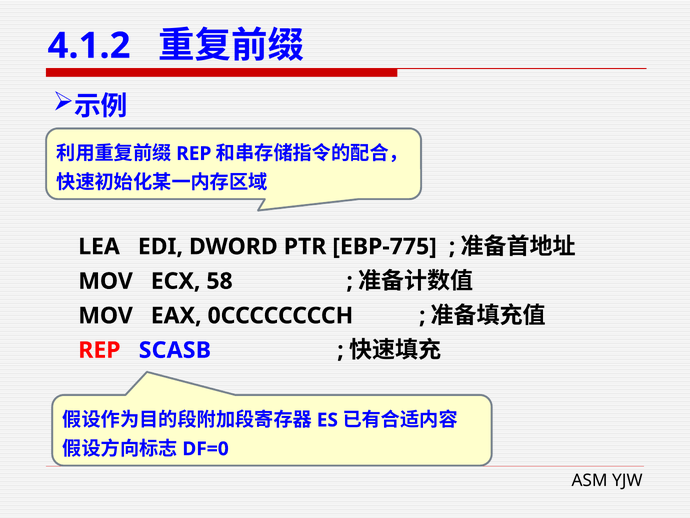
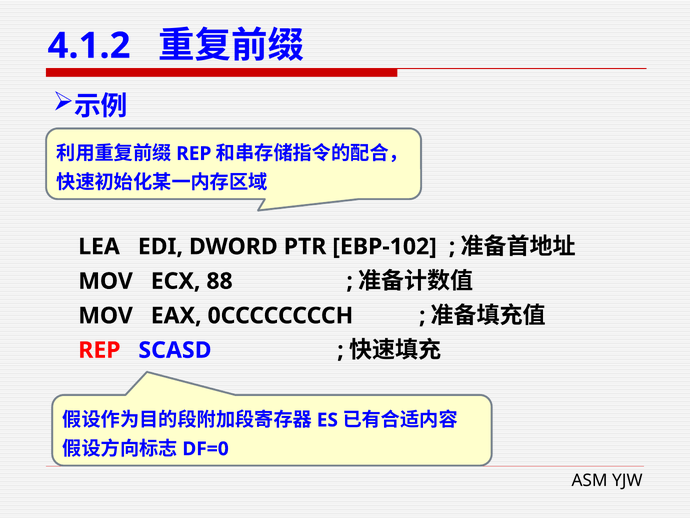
EBP-775: EBP-775 -> EBP-102 (385, 246)
58: 58 -> 88 (220, 281)
SCASB: SCASB -> SCASD (175, 350)
